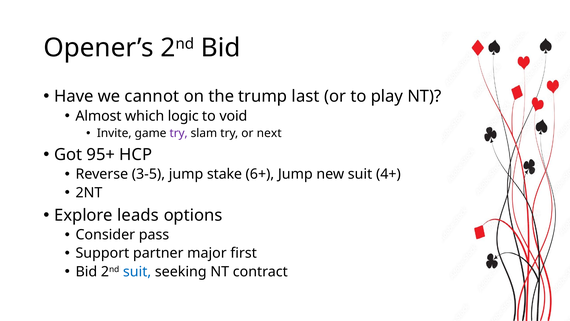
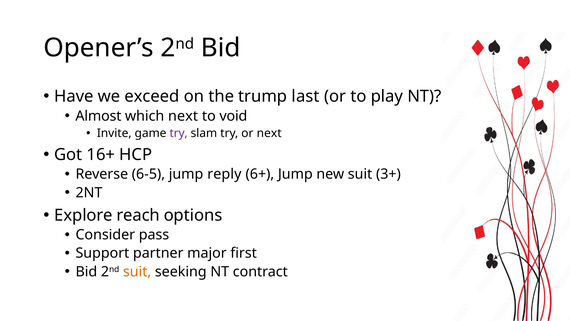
cannot: cannot -> exceed (152, 96)
which logic: logic -> next (183, 116)
95+: 95+ -> 16+ (101, 154)
3-5: 3-5 -> 6-5 (148, 174)
stake: stake -> reply (224, 174)
4+: 4+ -> 3+ (388, 174)
leads: leads -> reach (138, 215)
suit colour: blue -> orange (137, 271)
